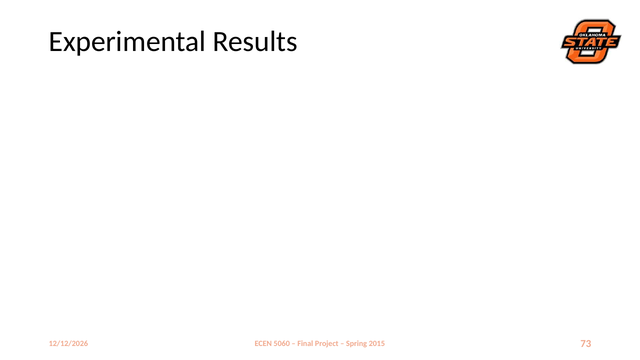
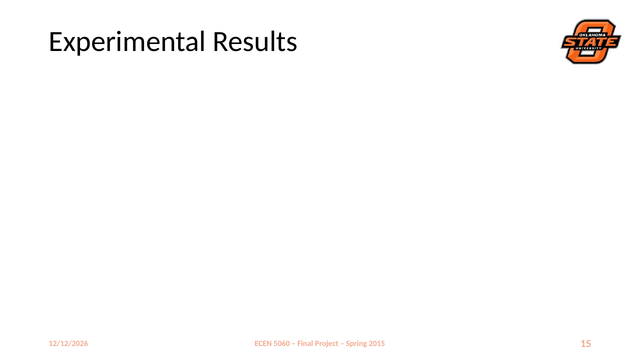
73: 73 -> 15 (586, 344)
